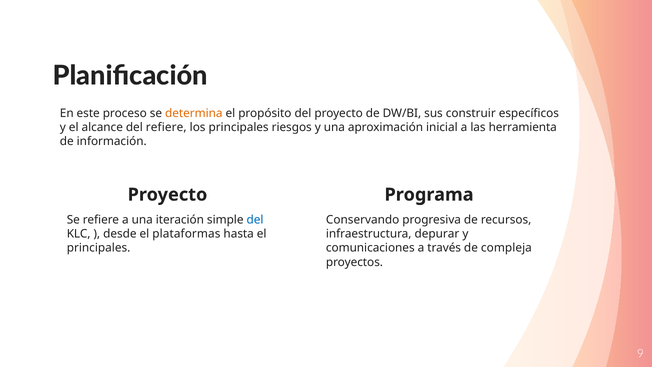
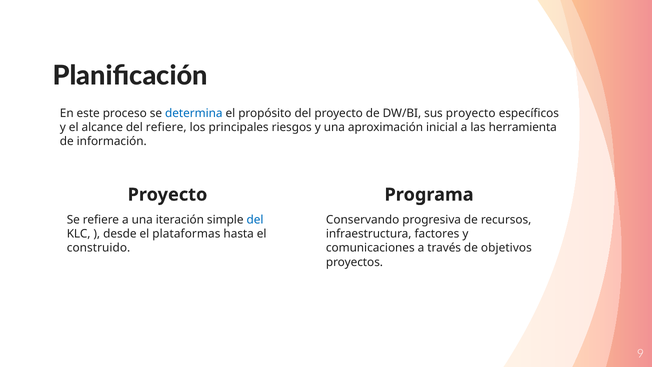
determina colour: orange -> blue (194, 113)
sus construir: construir -> proyecto (471, 113)
depurar: depurar -> factores (437, 234)
principales: principales -> construido (99, 248)
compleja: compleja -> objetivos (506, 248)
